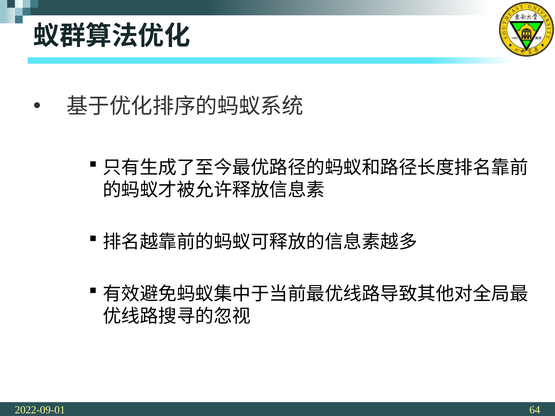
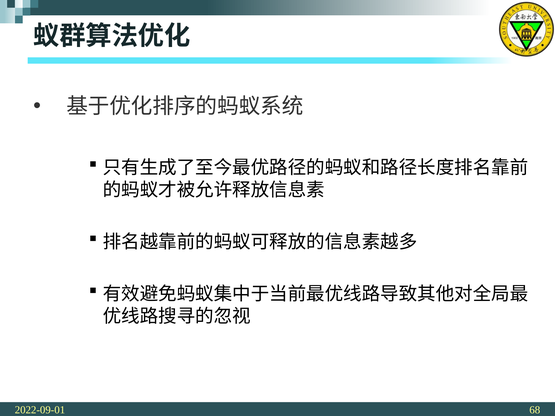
64: 64 -> 68 (535, 410)
